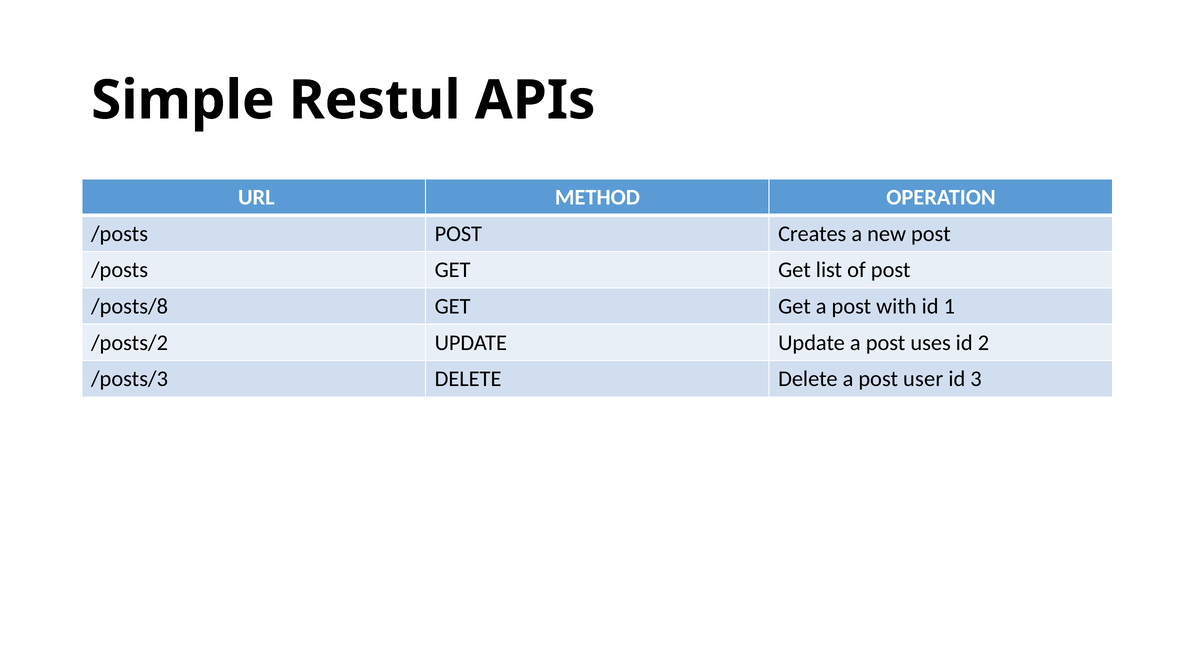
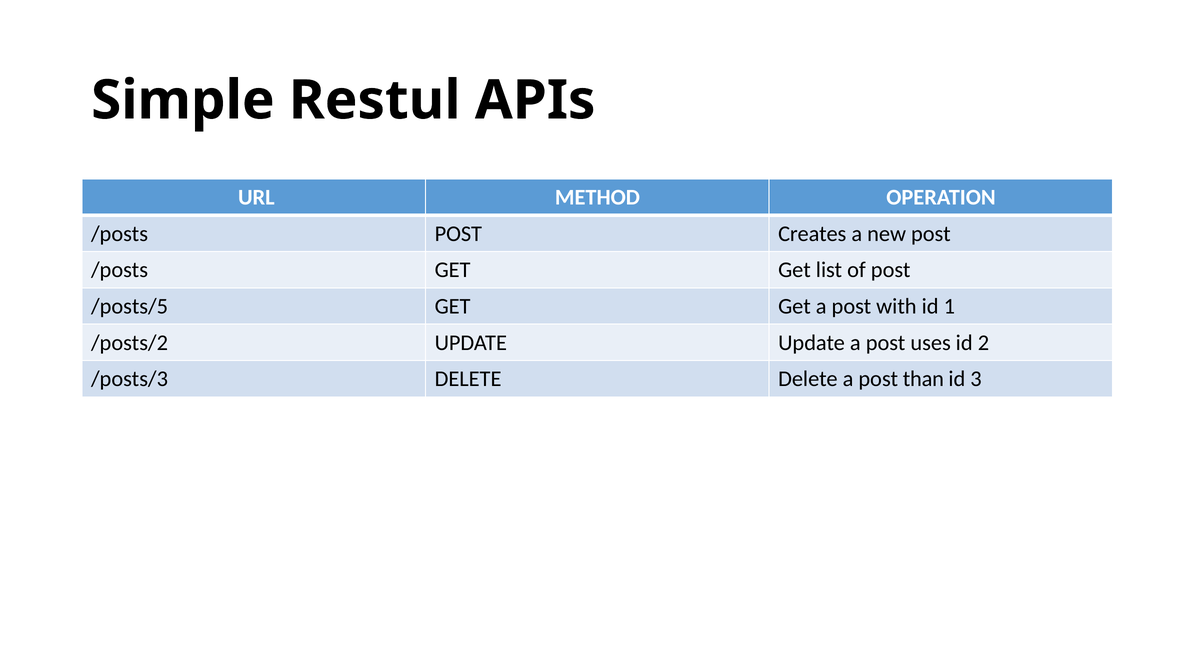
/posts/8: /posts/8 -> /posts/5 (130, 306)
user: user -> than (923, 379)
